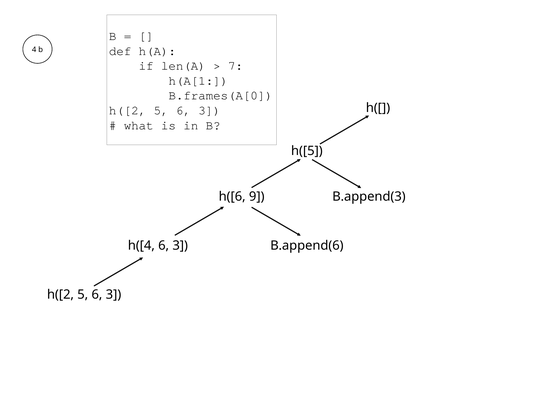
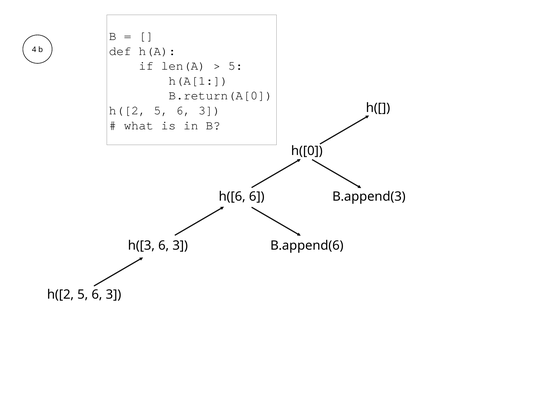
7: 7 -> 5 (235, 66)
B.frames(A[0: B.frames(A[0 -> B.return(A[0 (221, 96)
h([5: h([5 -> h([0 (307, 151)
h([6 9: 9 -> 6 (257, 197)
h([4: h([4 -> h([3 (141, 246)
